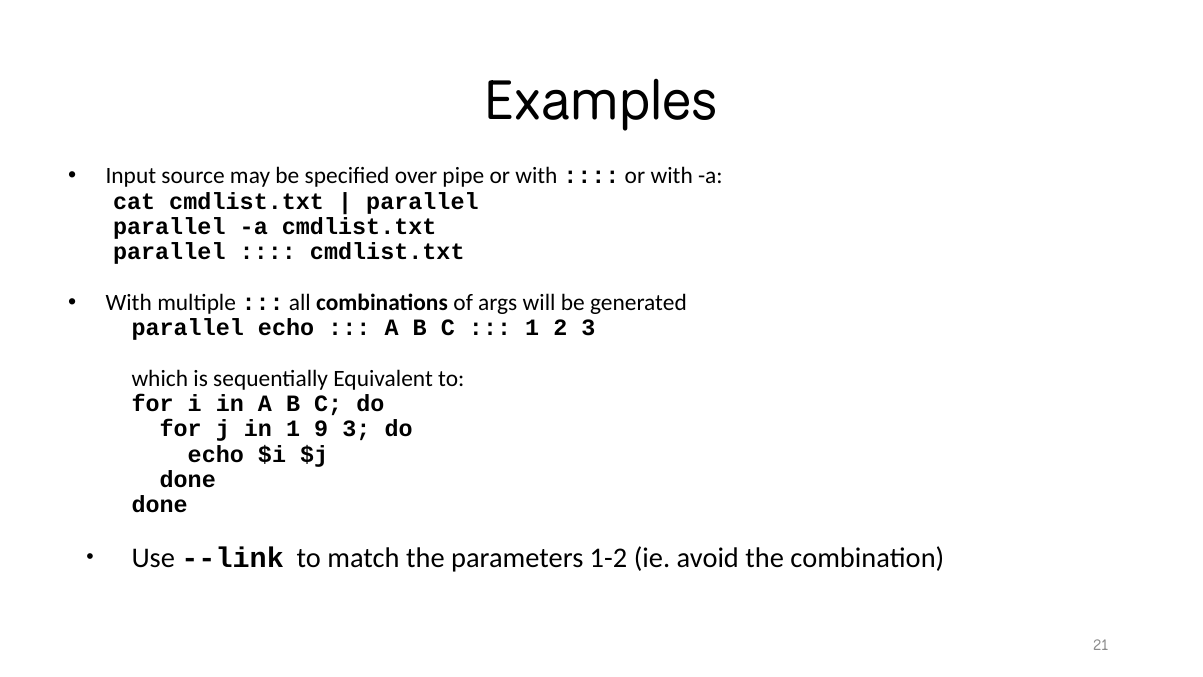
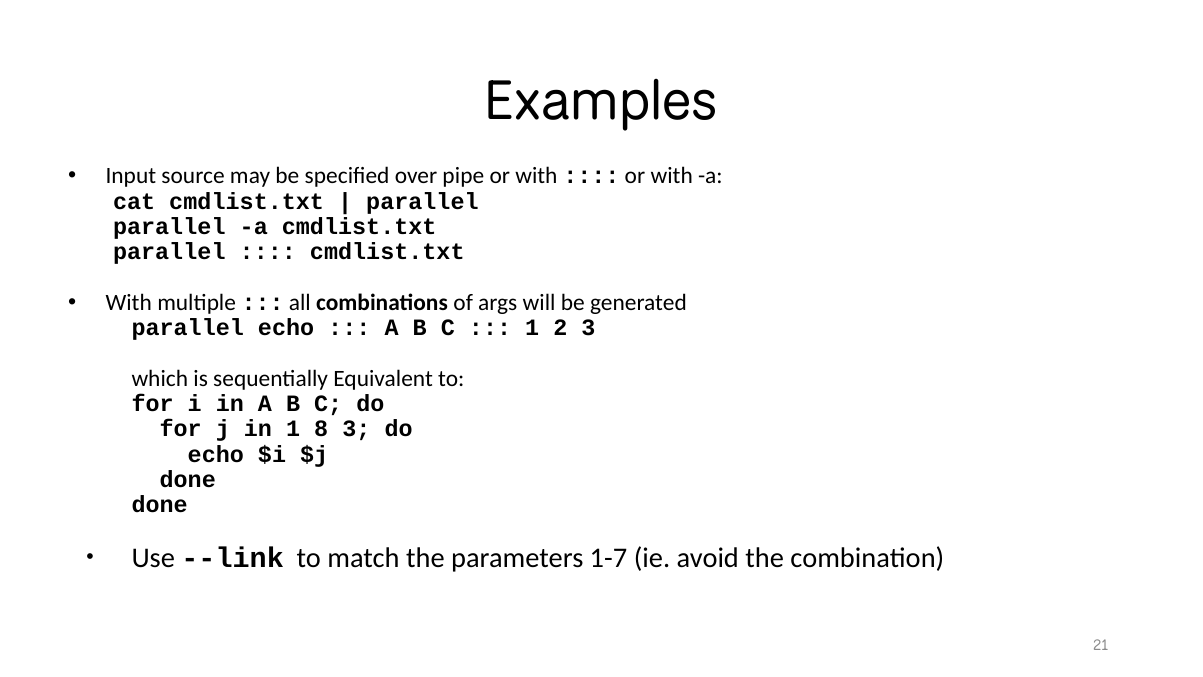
9: 9 -> 8 (321, 429)
1-2: 1-2 -> 1-7 (609, 558)
